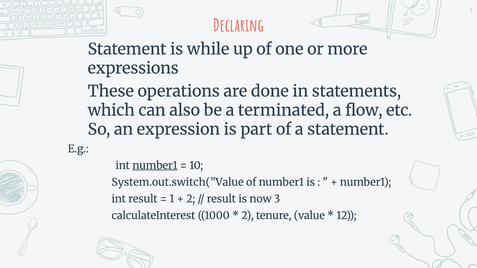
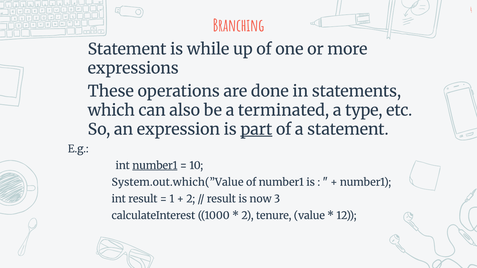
Declaring: Declaring -> Branching (239, 26)
flow: flow -> type (364, 110)
part underline: none -> present (256, 130)
System.out.switch(”Value: System.out.switch(”Value -> System.out.which(”Value (178, 182)
